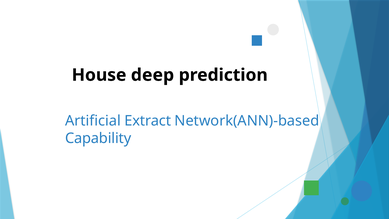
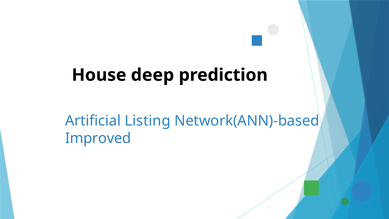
Extract: Extract -> Listing (148, 121)
Capability: Capability -> Improved (98, 138)
